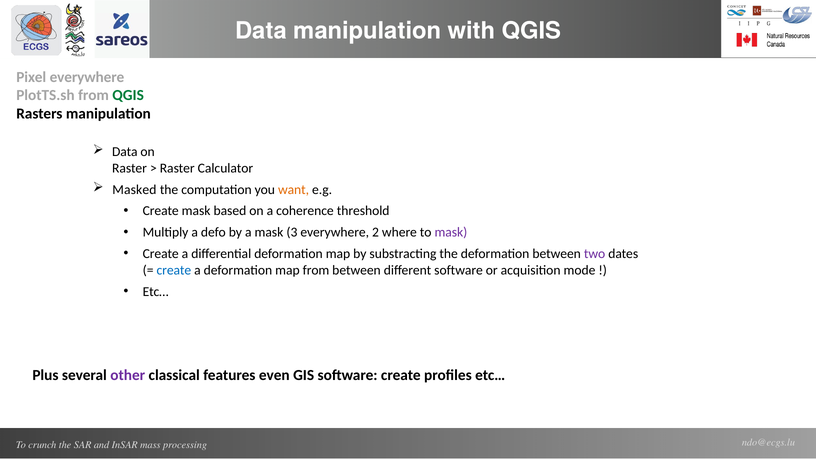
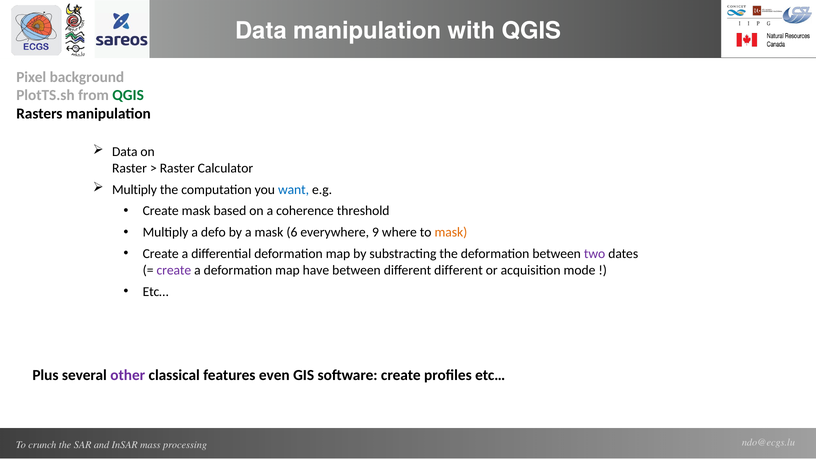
Pixel everywhere: everywhere -> background (87, 77)
Masked: Masked -> Multiply (135, 190)
want colour: orange -> blue (294, 190)
3: 3 -> 6 (292, 232)
2: 2 -> 9 (375, 232)
mask colour: purple -> orange (451, 232)
create colour: blue -> purple (174, 270)
map from: from -> have (316, 270)
different software: software -> different (459, 270)
